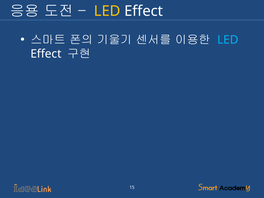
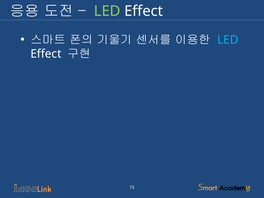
LED colour: yellow -> light green (107, 11)
